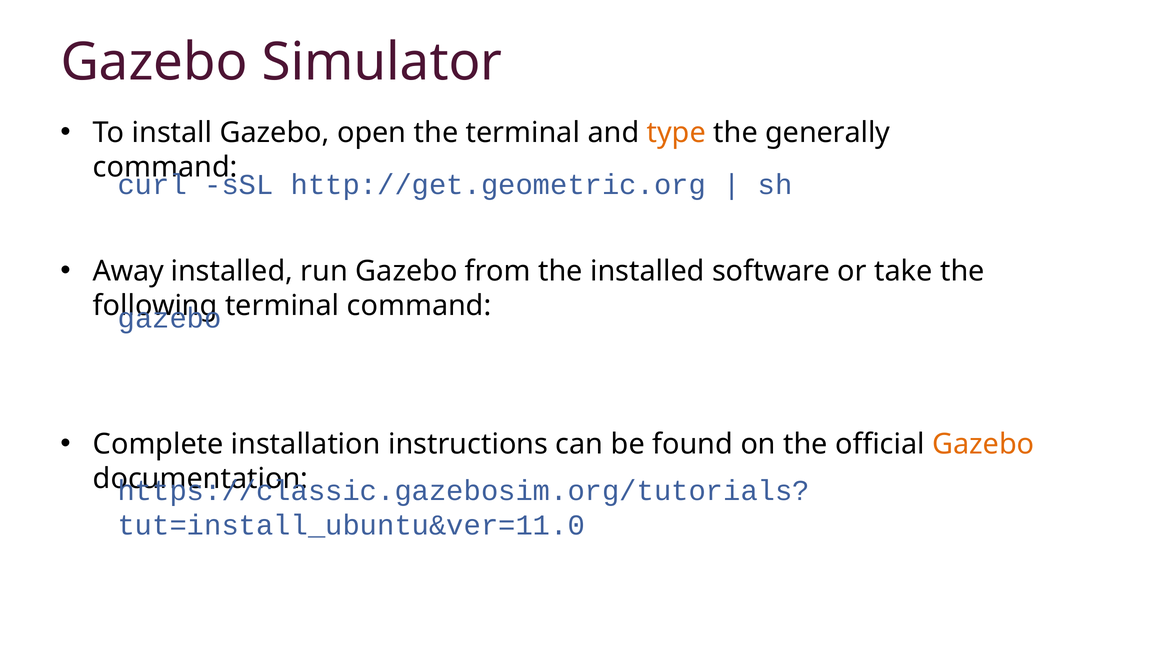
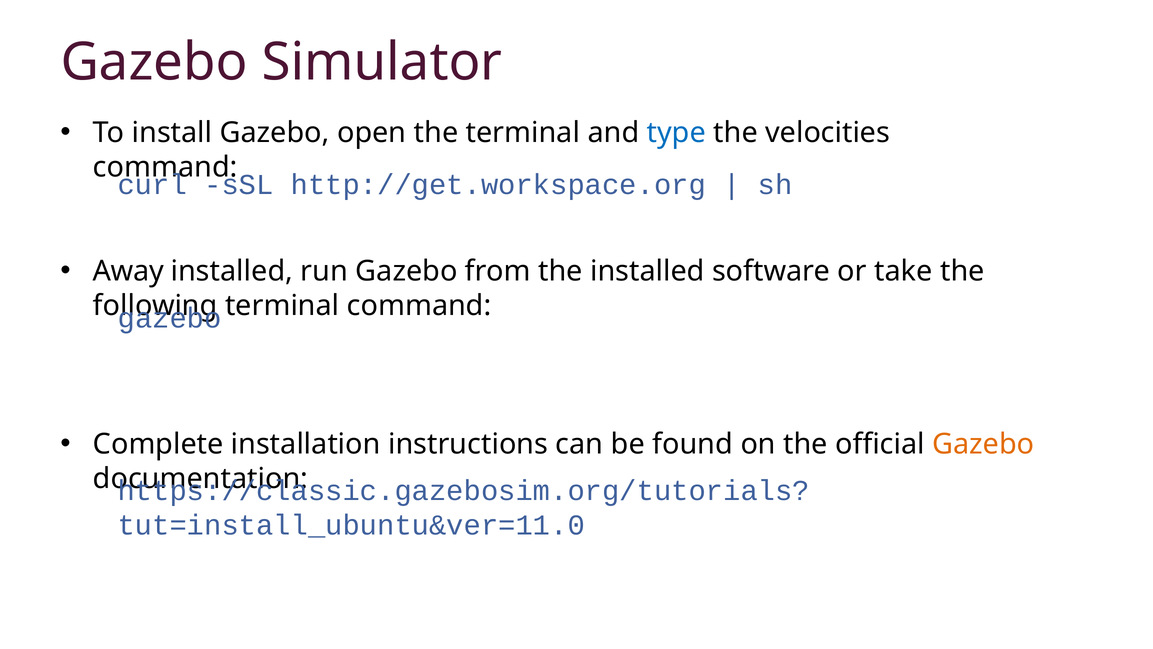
type colour: orange -> blue (676, 133)
generally: generally -> velocities (828, 133)
http://get.geometric.org: http://get.geometric.org -> http://get.workspace.org (498, 185)
